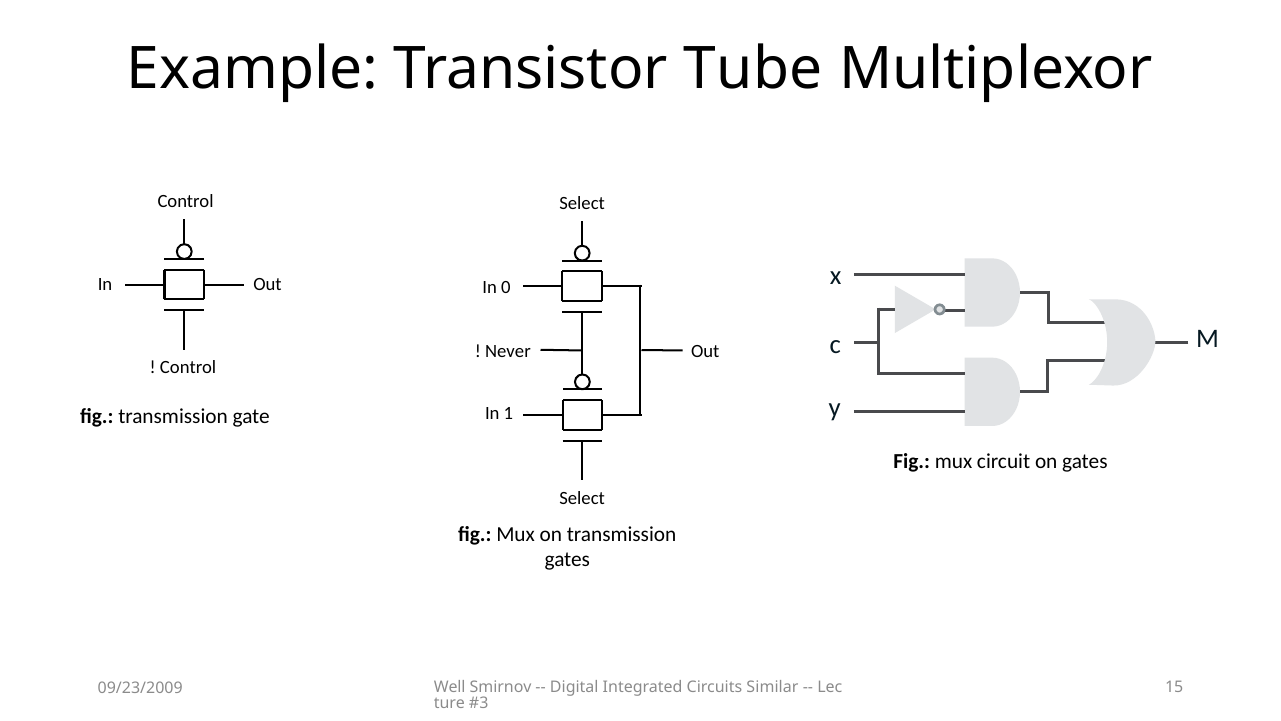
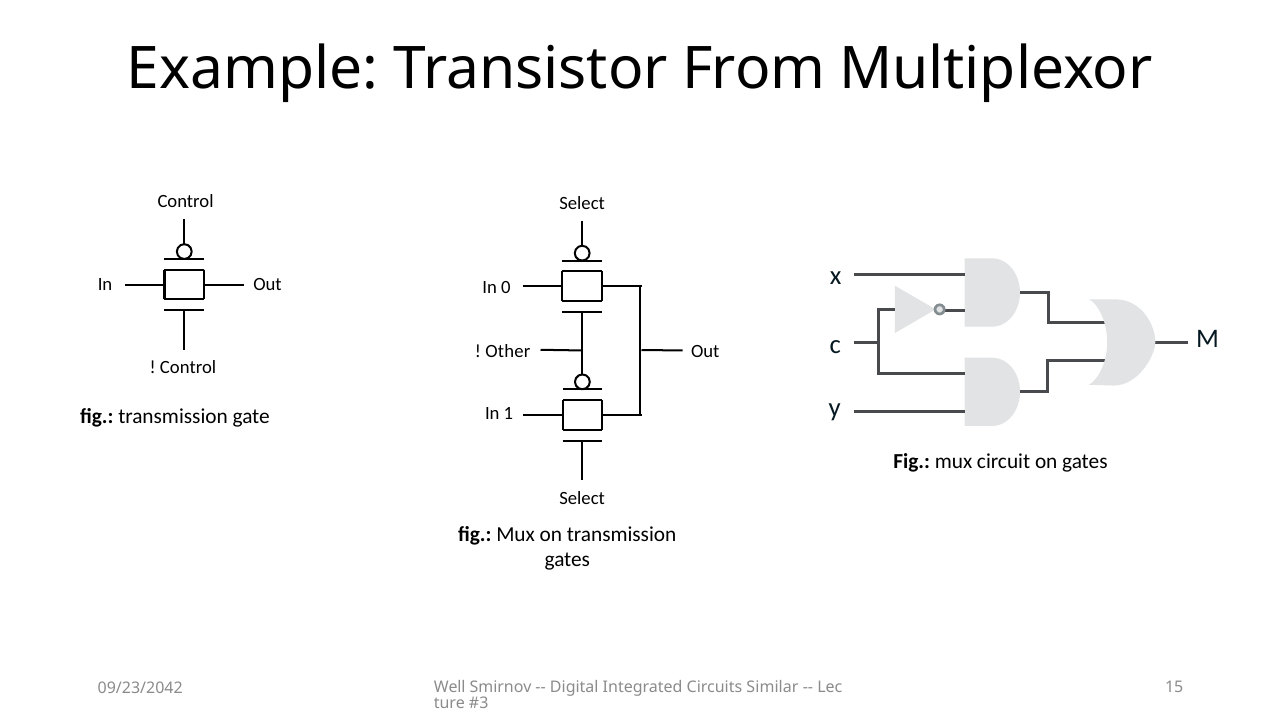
Tube: Tube -> From (754, 69)
Never: Never -> Other (508, 351)
09/23/2009: 09/23/2009 -> 09/23/2042 (140, 688)
